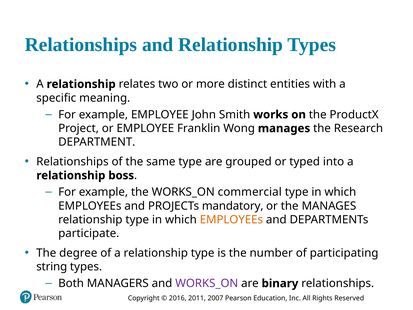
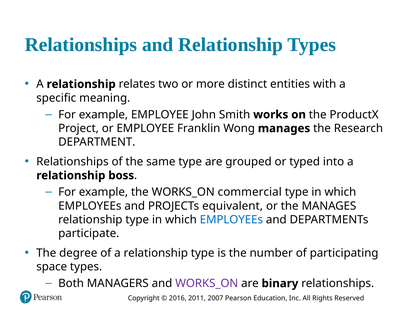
mandatory: mandatory -> equivalent (233, 206)
EMPLOYEEs colour: orange -> blue (231, 220)
string: string -> space (52, 267)
